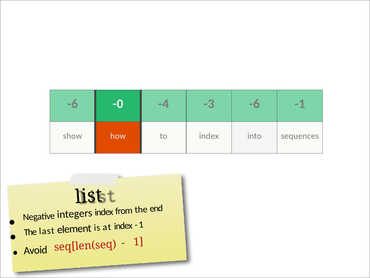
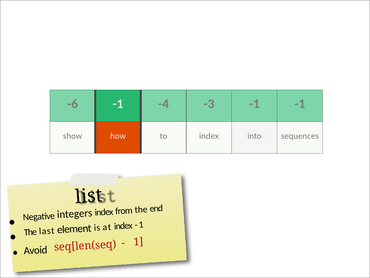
-6 -0: -0 -> -1 (118, 104)
-3 -6: -6 -> -1 (254, 104)
